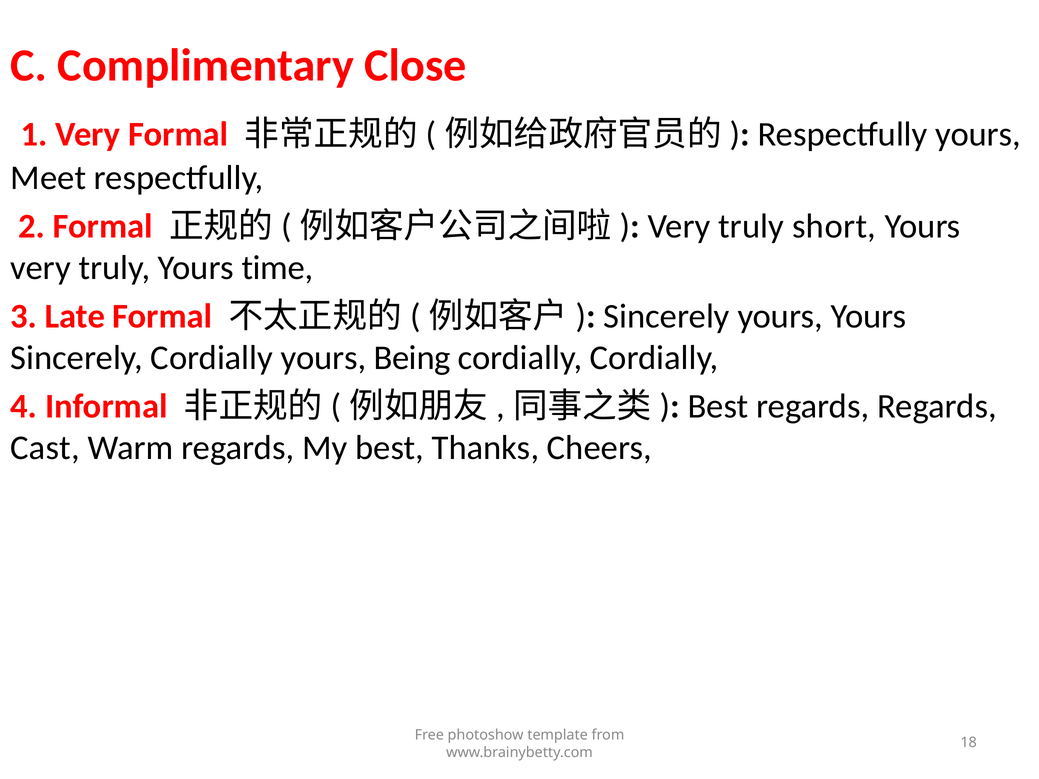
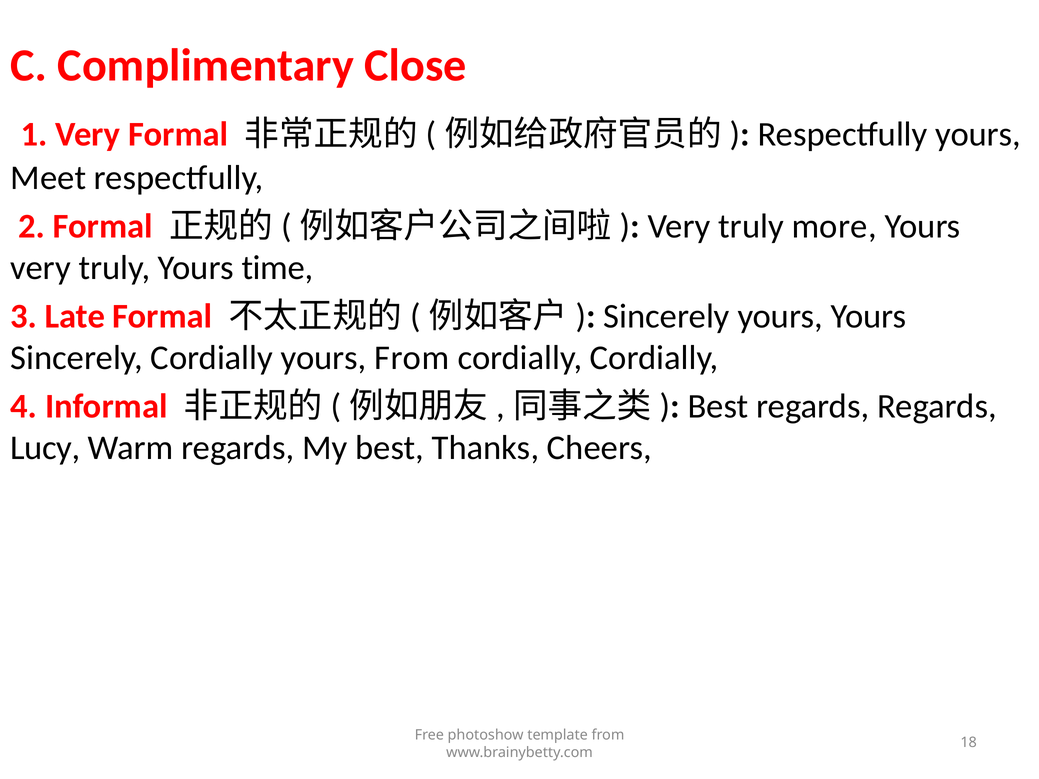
short: short -> more (834, 227)
yours Being: Being -> From (412, 358)
Cast: Cast -> Lucy (45, 448)
